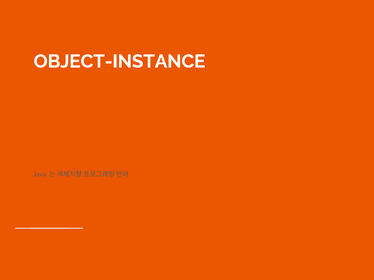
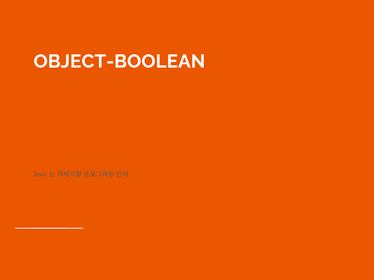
OBJECT-INSTANCE: OBJECT-INSTANCE -> OBJECT-BOOLEAN (119, 62)
